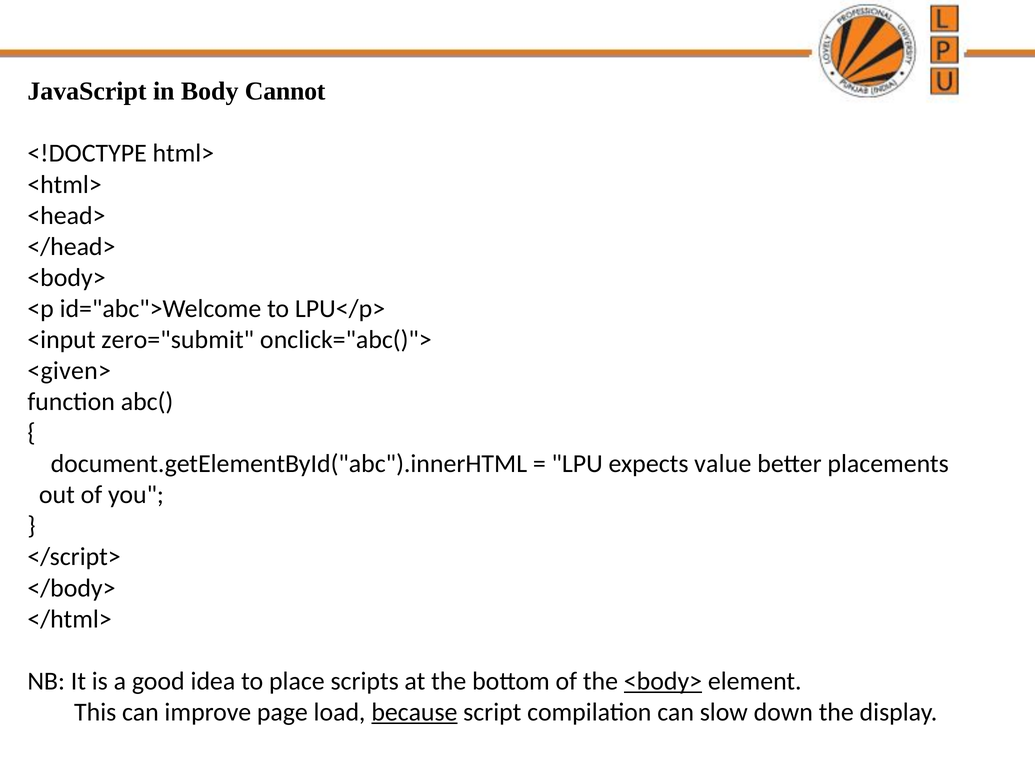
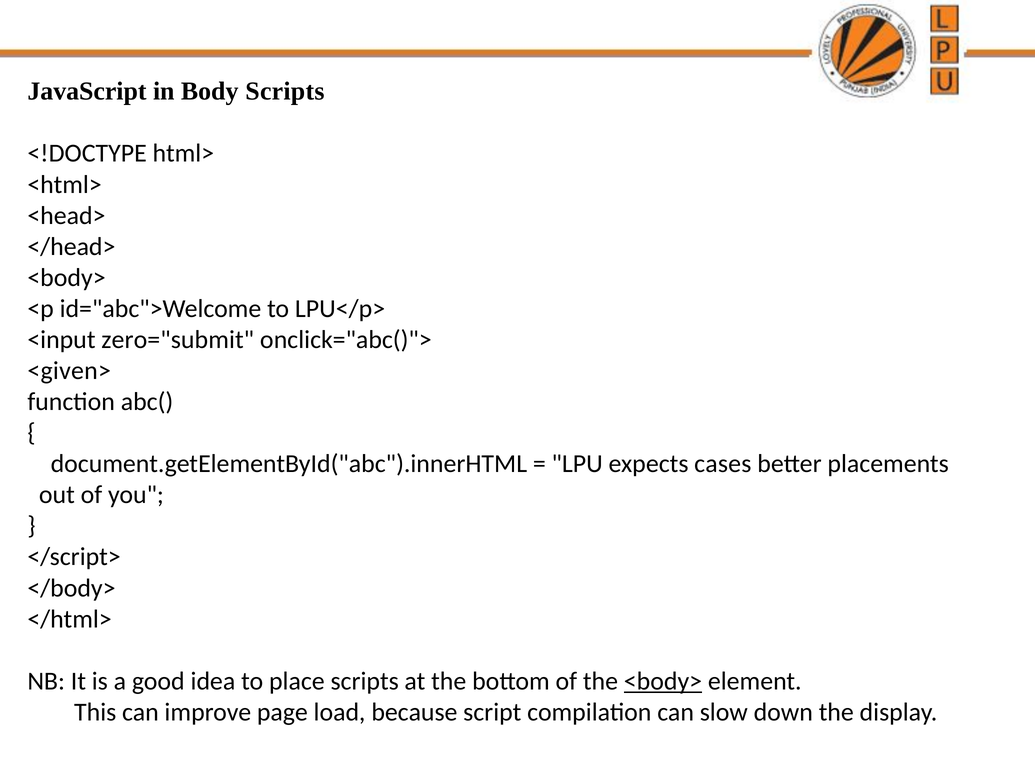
Body Cannot: Cannot -> Scripts (285, 91)
value: value -> cases (723, 464)
because underline: present -> none (414, 712)
